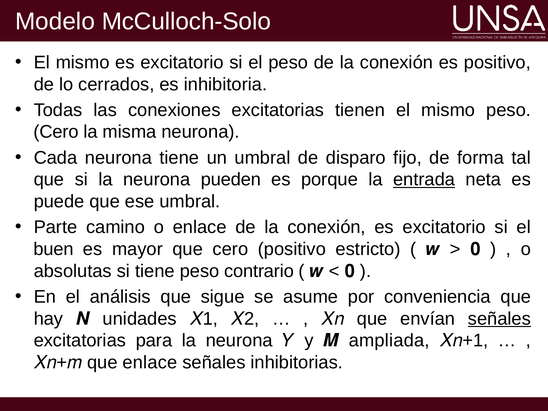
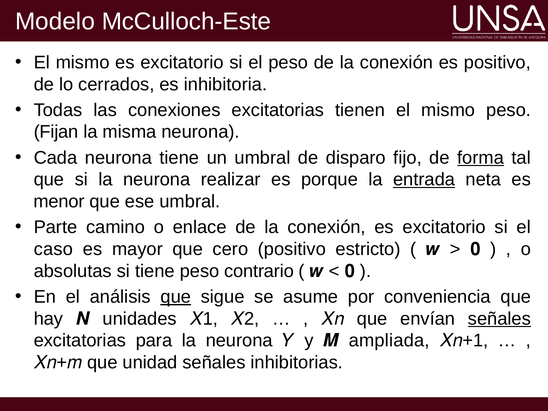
McCulloch-Solo: McCulloch-Solo -> McCulloch-Este (186, 21)
Cero: Cero -> Fijan (56, 132)
forma underline: none -> present (481, 158)
pueden: pueden -> realizar (231, 180)
puede: puede -> menor (59, 201)
buen: buen -> caso (53, 249)
que underline: none -> present (176, 297)
que enlace: enlace -> unidad (150, 363)
